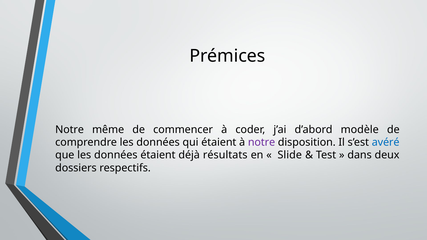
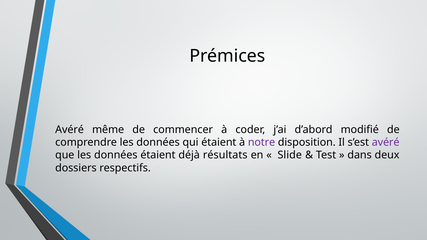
Notre: Notre -> Avéré (70, 130)
modèle: modèle -> modifié (360, 130)
avéré colour: blue -> purple (386, 142)
